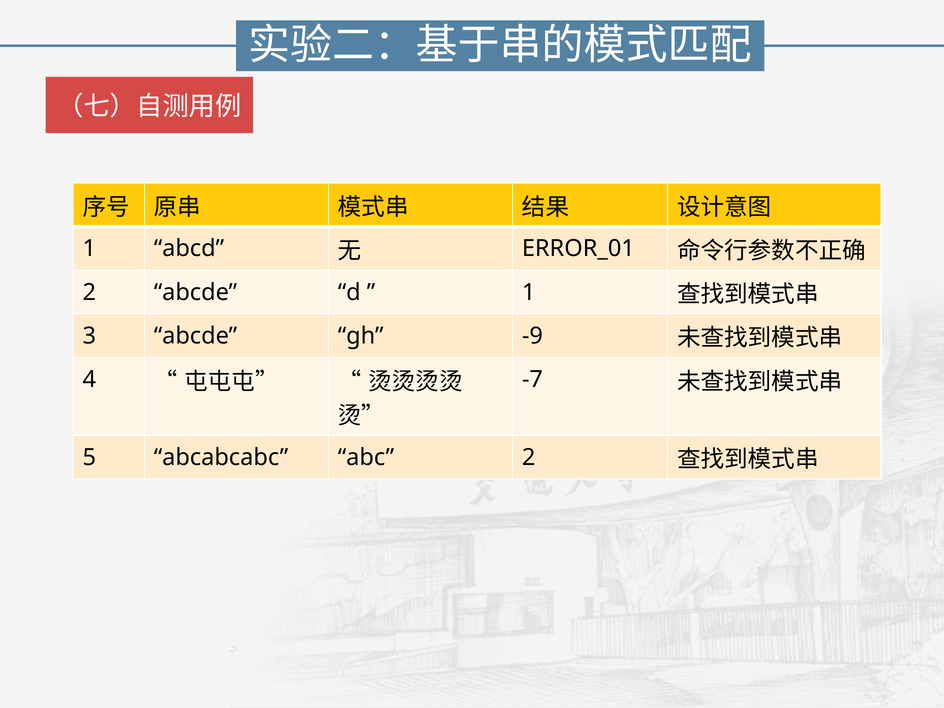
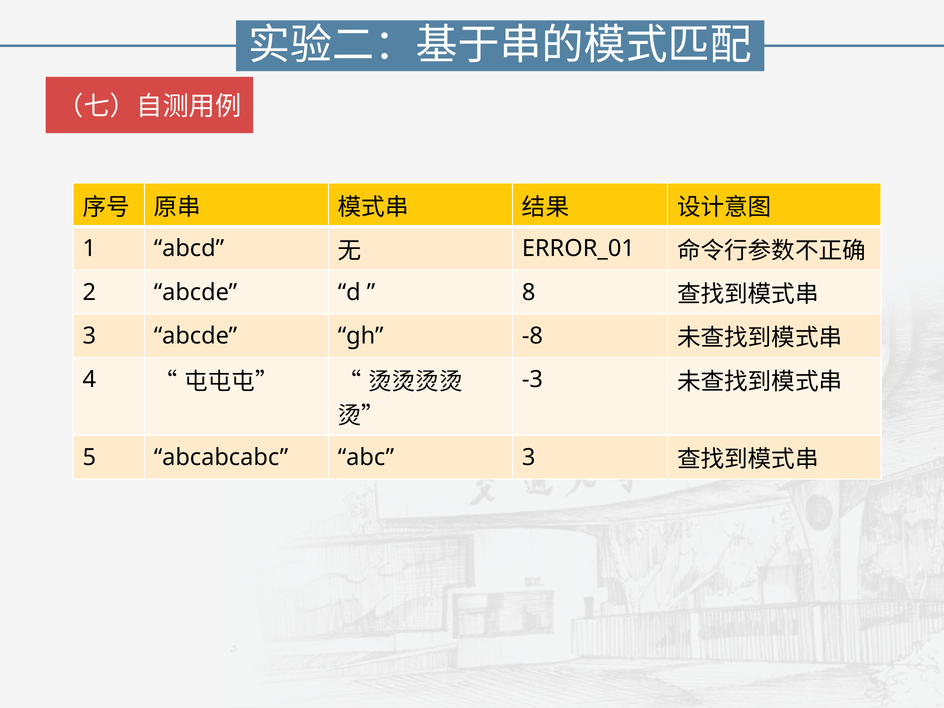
1: 1 -> 8 (529, 292)
-9: -9 -> -8 (532, 336)
-7: -7 -> -3 (532, 380)
abc 2: 2 -> 3 (529, 457)
